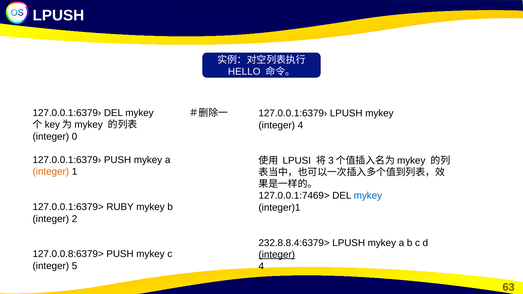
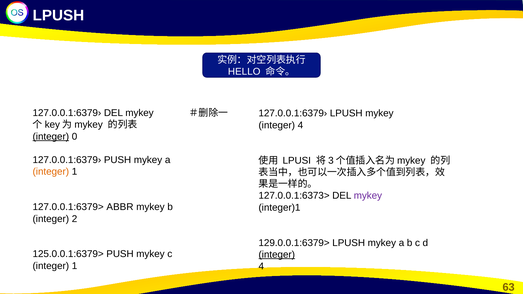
integer underline: none -> present (51, 137)
127.0.0.1:7469>: 127.0.0.1:7469> -> 127.0.0.1:6373> (294, 196)
mykey colour: blue -> purple (368, 196)
RUBY: RUBY -> ABBR (120, 207)
232.8.8.4:6379>: 232.8.8.4:6379> -> 129.0.0.1:6379> (294, 243)
127.0.0.8:6379>: 127.0.0.8:6379> -> 125.0.0.1:6379> (68, 254)
5: 5 -> 1 (75, 266)
